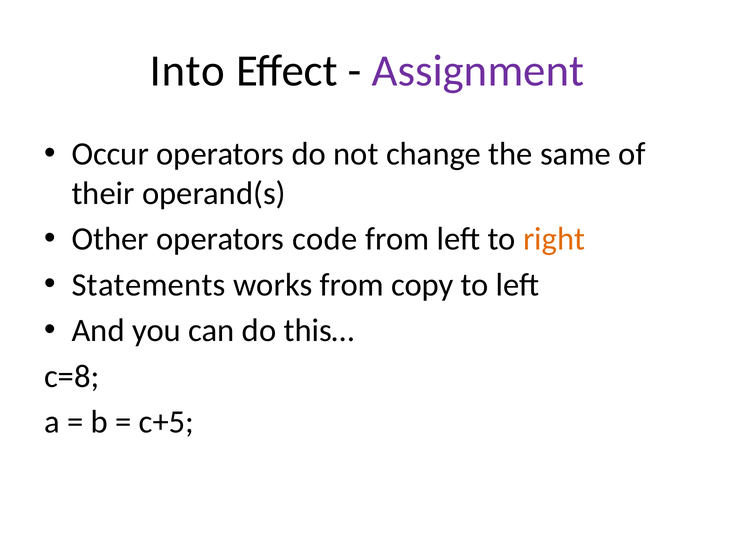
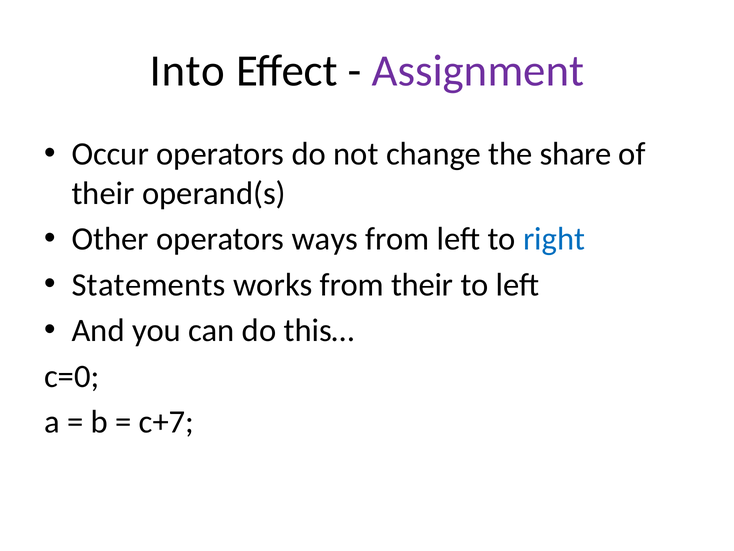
same: same -> share (576, 154)
code: code -> ways (325, 239)
right colour: orange -> blue (554, 239)
from copy: copy -> their (422, 285)
c=8: c=8 -> c=0 (72, 376)
c+5: c+5 -> c+7 (166, 422)
